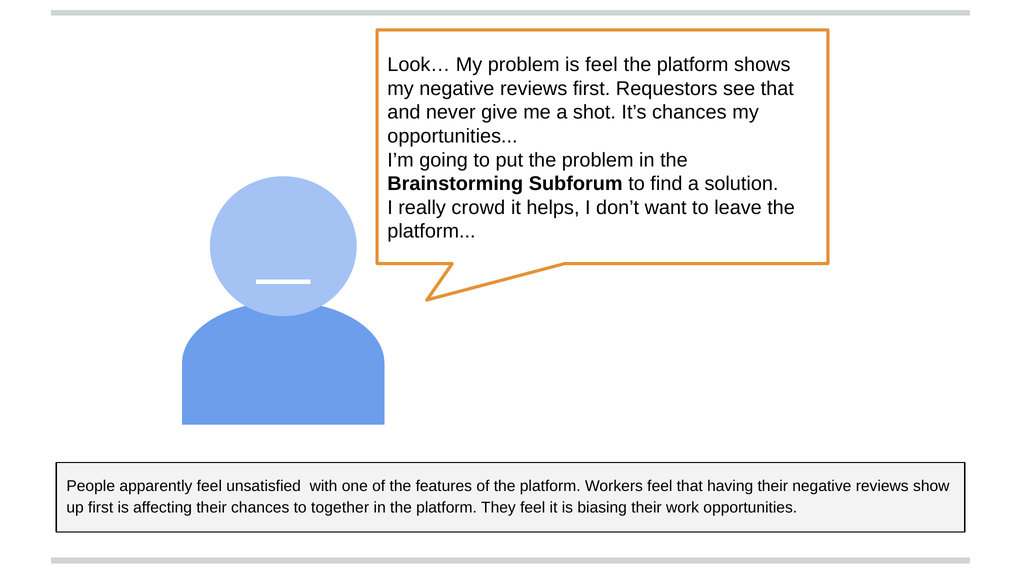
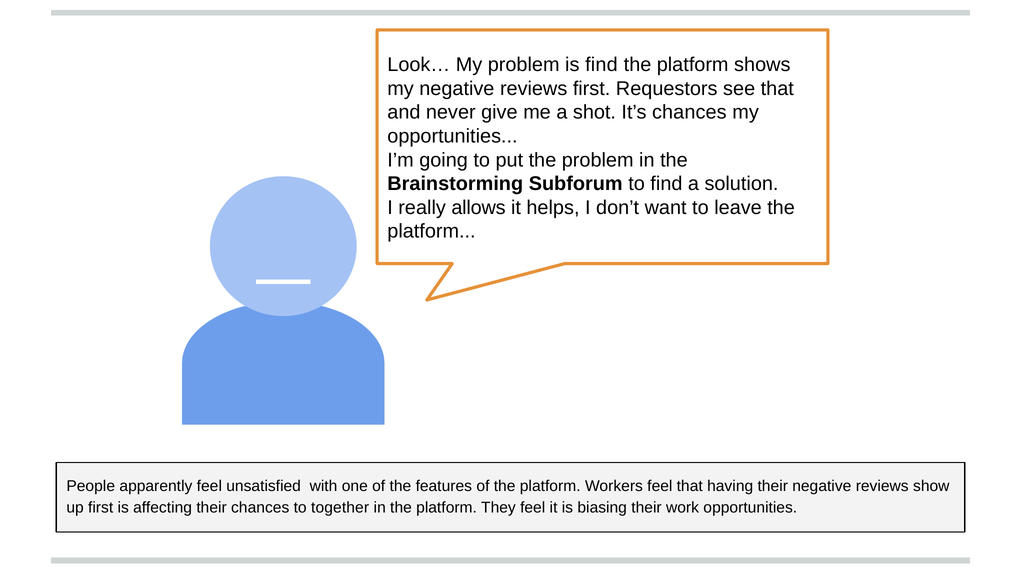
is feel: feel -> find (601, 65)
crowd: crowd -> allows (479, 208)
